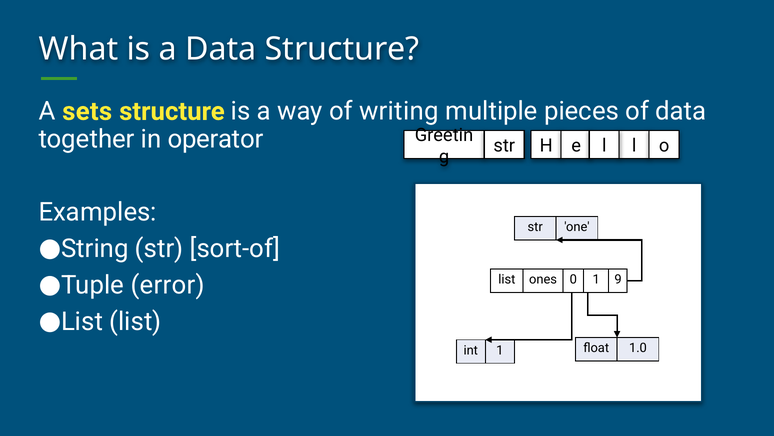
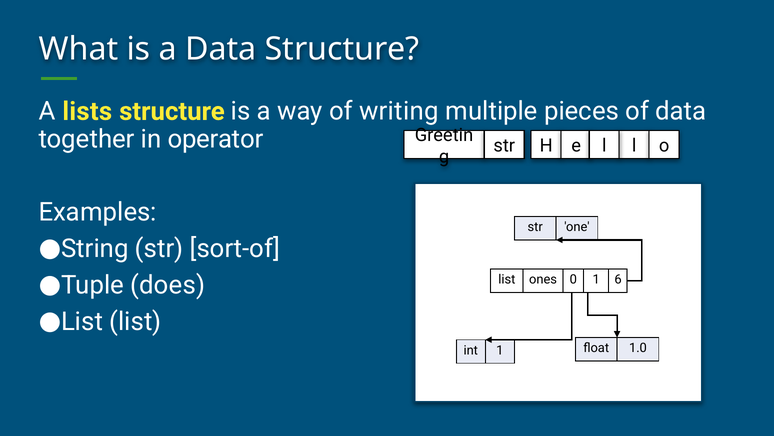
sets: sets -> lists (87, 111)
error: error -> does (168, 285)
9: 9 -> 6 (618, 279)
